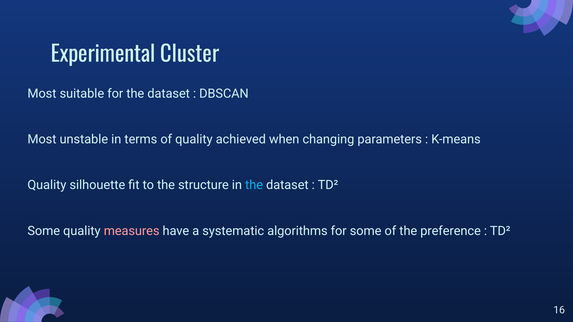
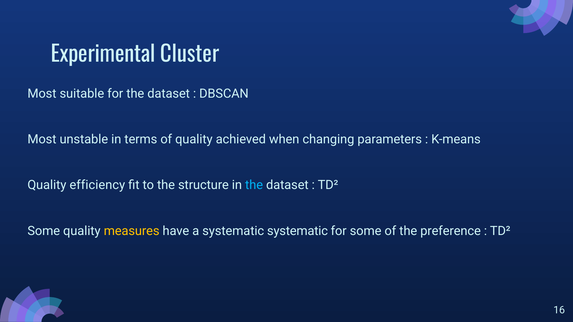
silhouette: silhouette -> efficiency (97, 185)
measures colour: pink -> yellow (132, 231)
systematic algorithms: algorithms -> systematic (298, 231)
